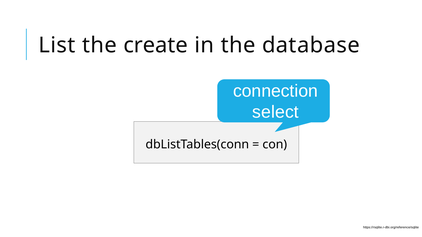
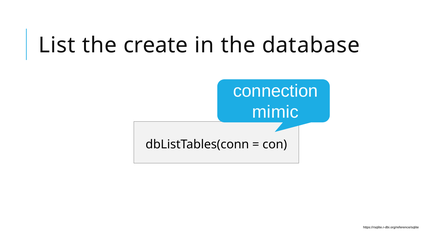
select: select -> mimic (275, 112)
